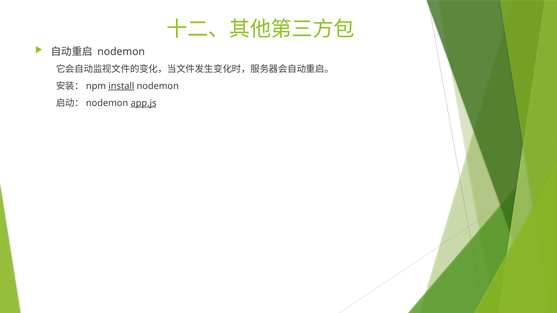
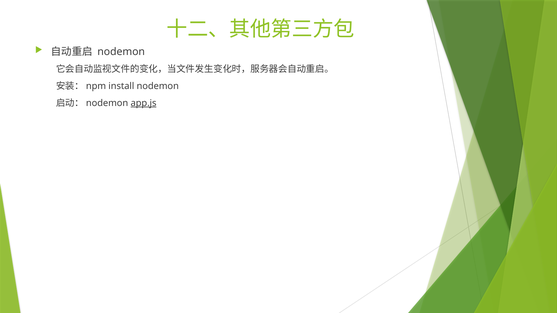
install underline: present -> none (121, 86)
